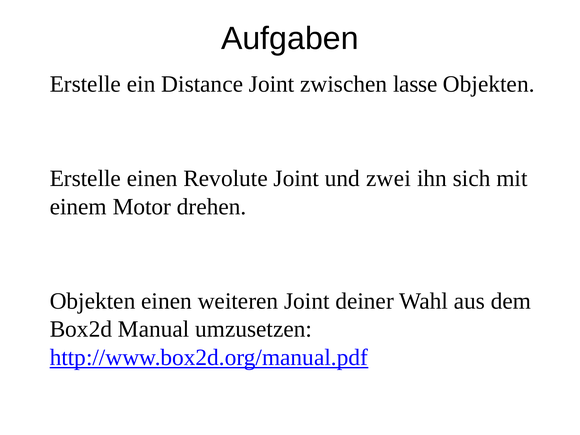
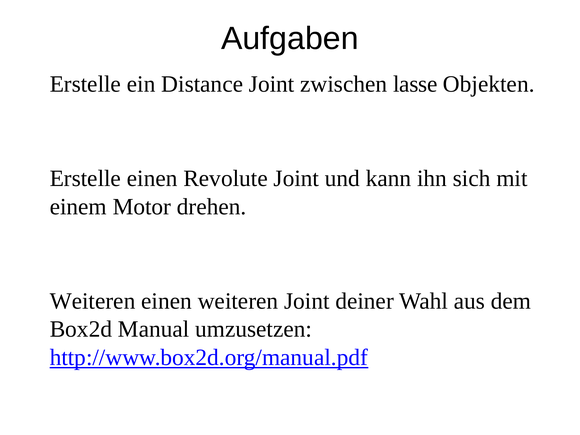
zwei: zwei -> kann (389, 179)
Objekten: Objekten -> Weiteren (93, 301)
